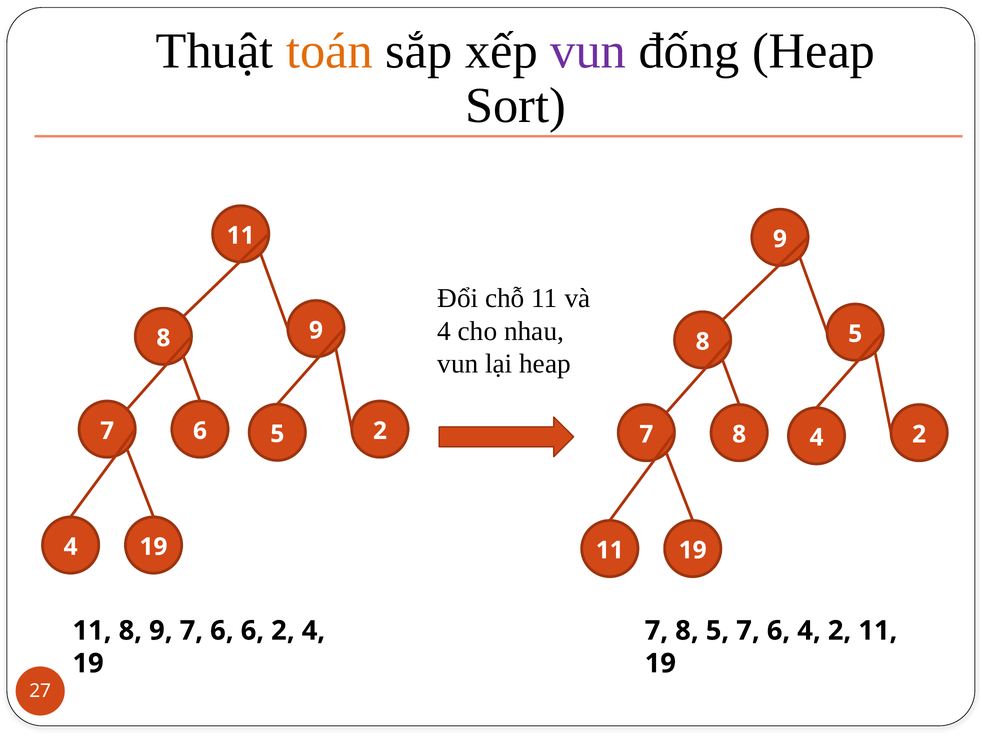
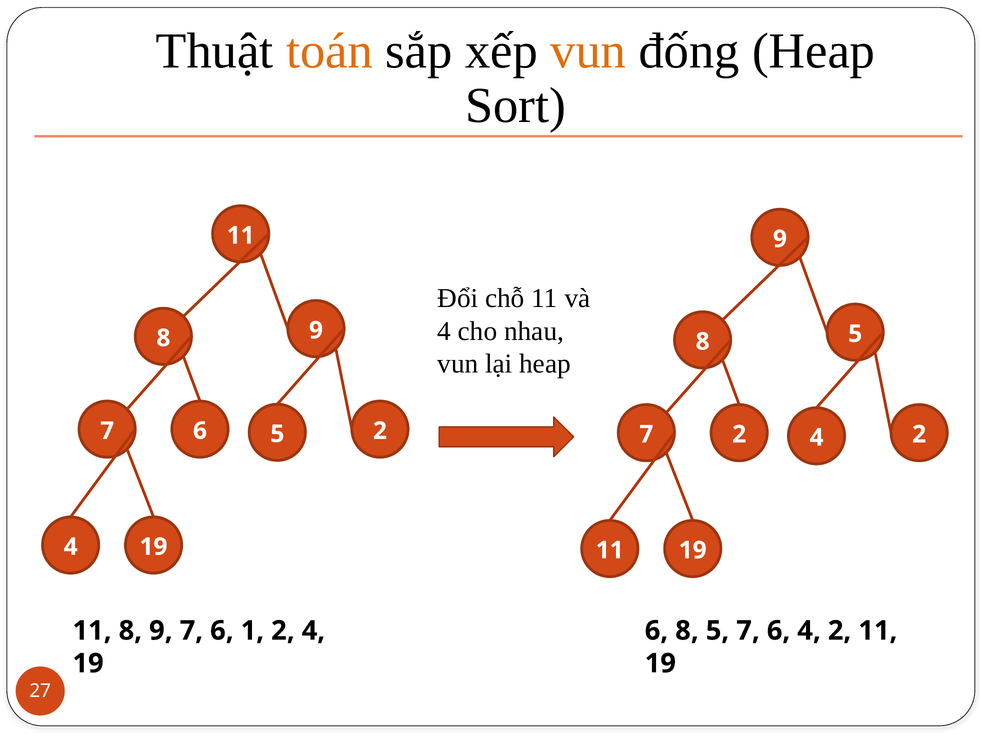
vun colour: purple -> orange (588, 51)
8: 8 -> 2 (739, 435)
6 6: 6 -> 1 (252, 631)
7: 7 -> 6 (656, 631)
